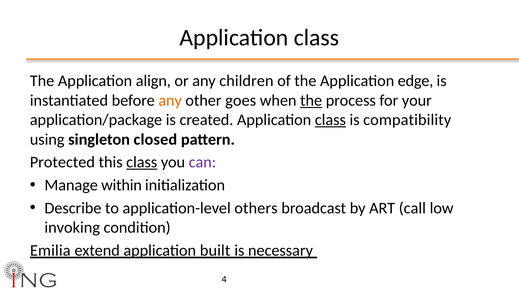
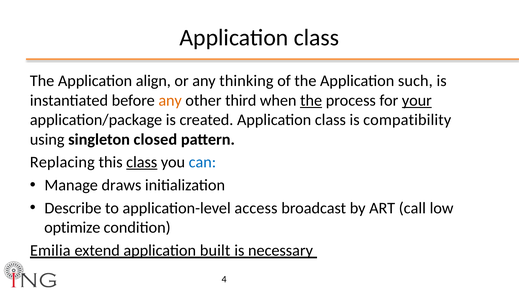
children: children -> thinking (246, 81)
edge: edge -> such (415, 81)
goes: goes -> third (241, 100)
your underline: none -> present (417, 100)
class underline: present -> none (330, 120)
Protected: Protected -> Replacing (62, 162)
can colour: purple -> blue (202, 162)
within: within -> draws (121, 185)
others: others -> access (256, 208)
invoking: invoking -> optimize (72, 228)
